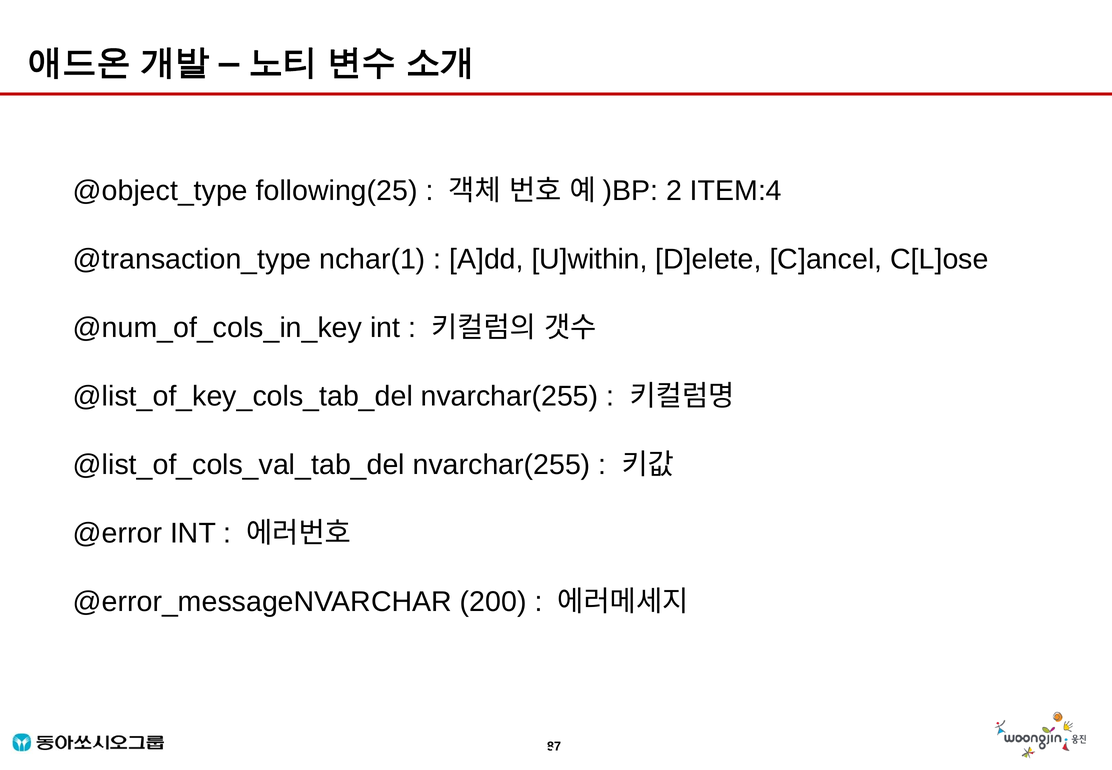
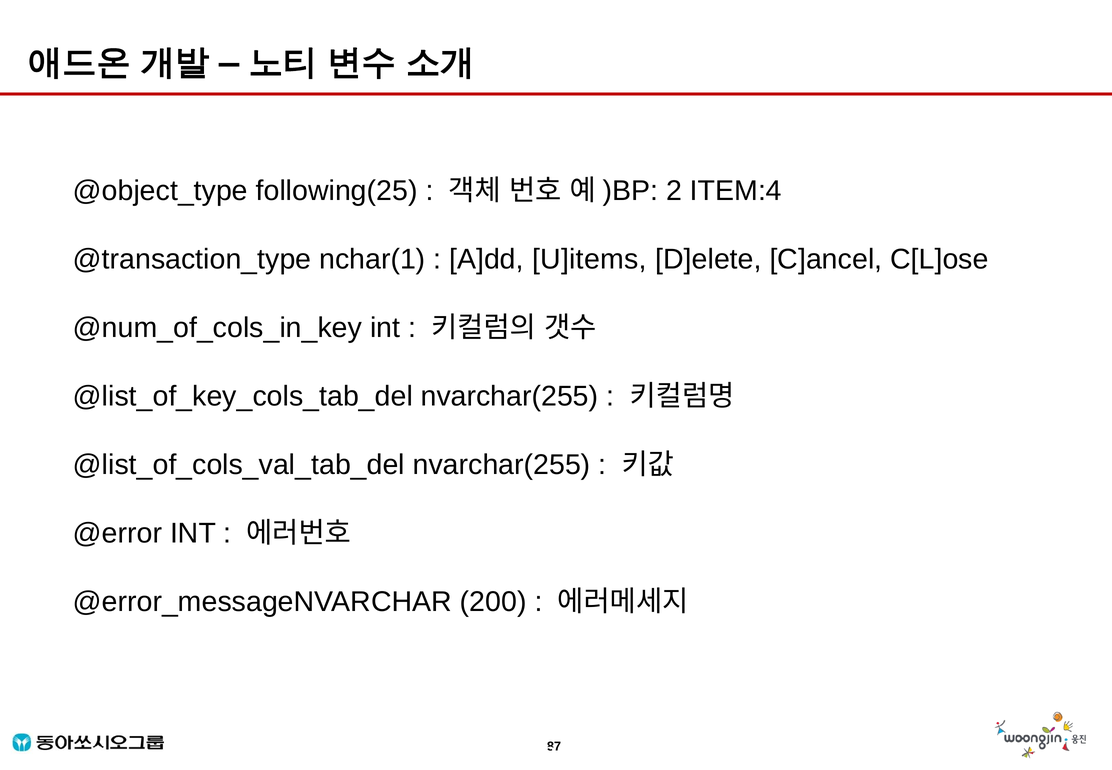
U]within: U]within -> U]items (589, 259)
